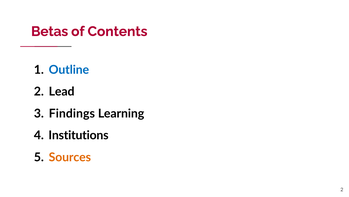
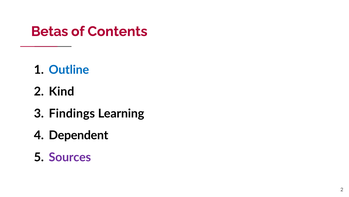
Lead: Lead -> Kind (62, 91)
Institutions: Institutions -> Dependent (78, 135)
Sources colour: orange -> purple (70, 157)
